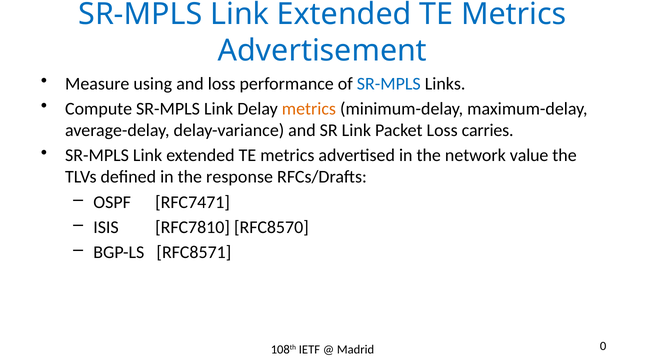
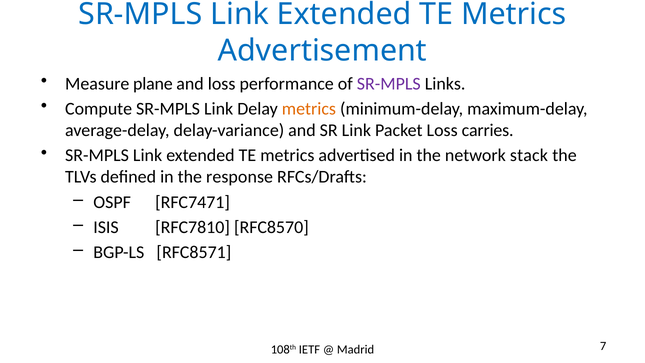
using: using -> plane (153, 84)
SR-MPLS colour: blue -> purple (389, 84)
value: value -> stack (529, 155)
0: 0 -> 7 (603, 346)
